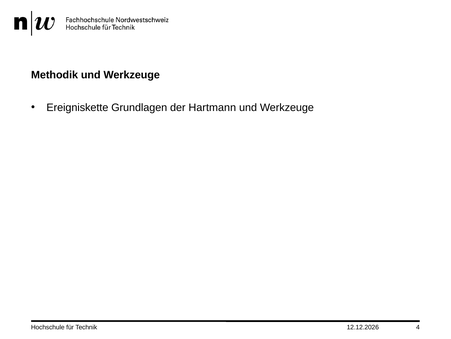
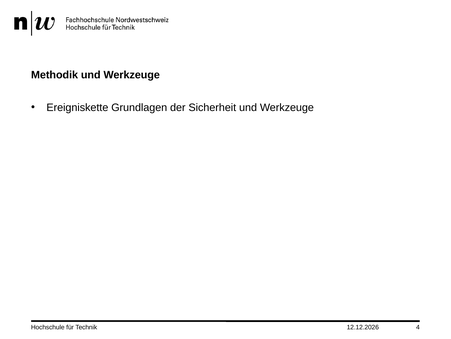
Hartmann: Hartmann -> Sicherheit (212, 107)
